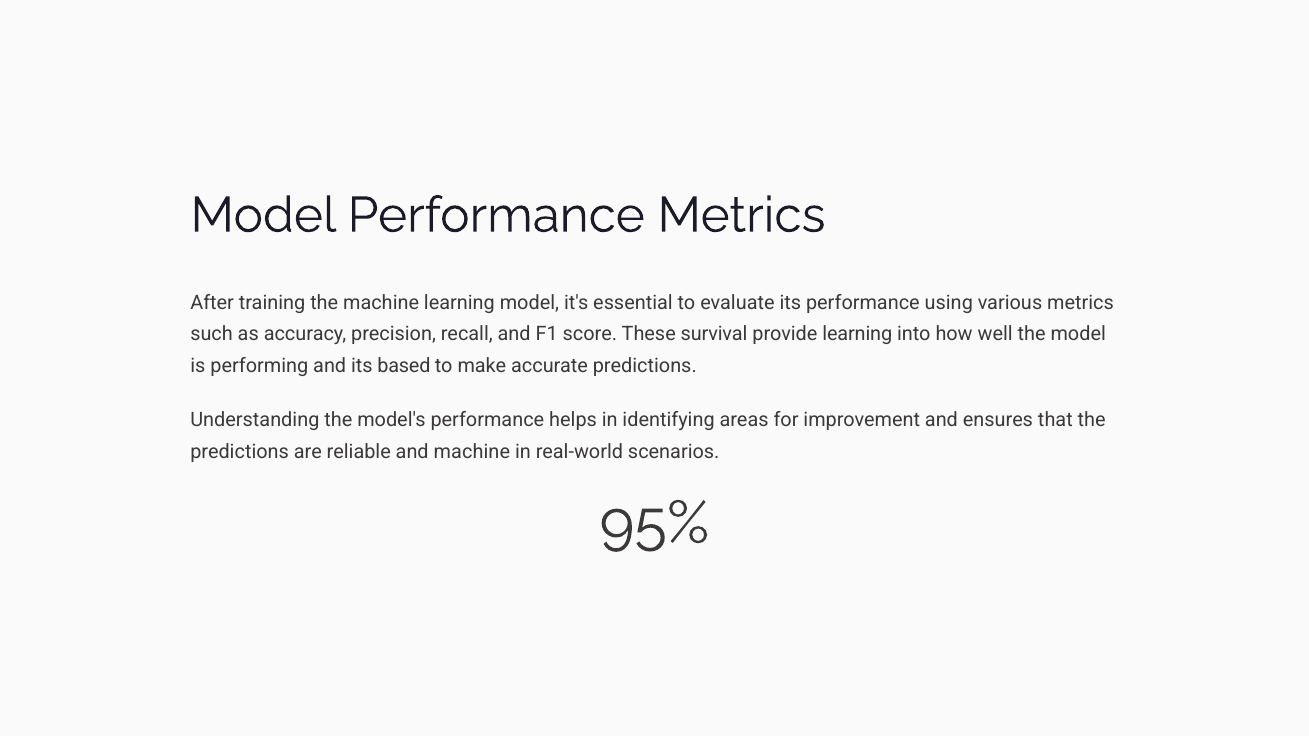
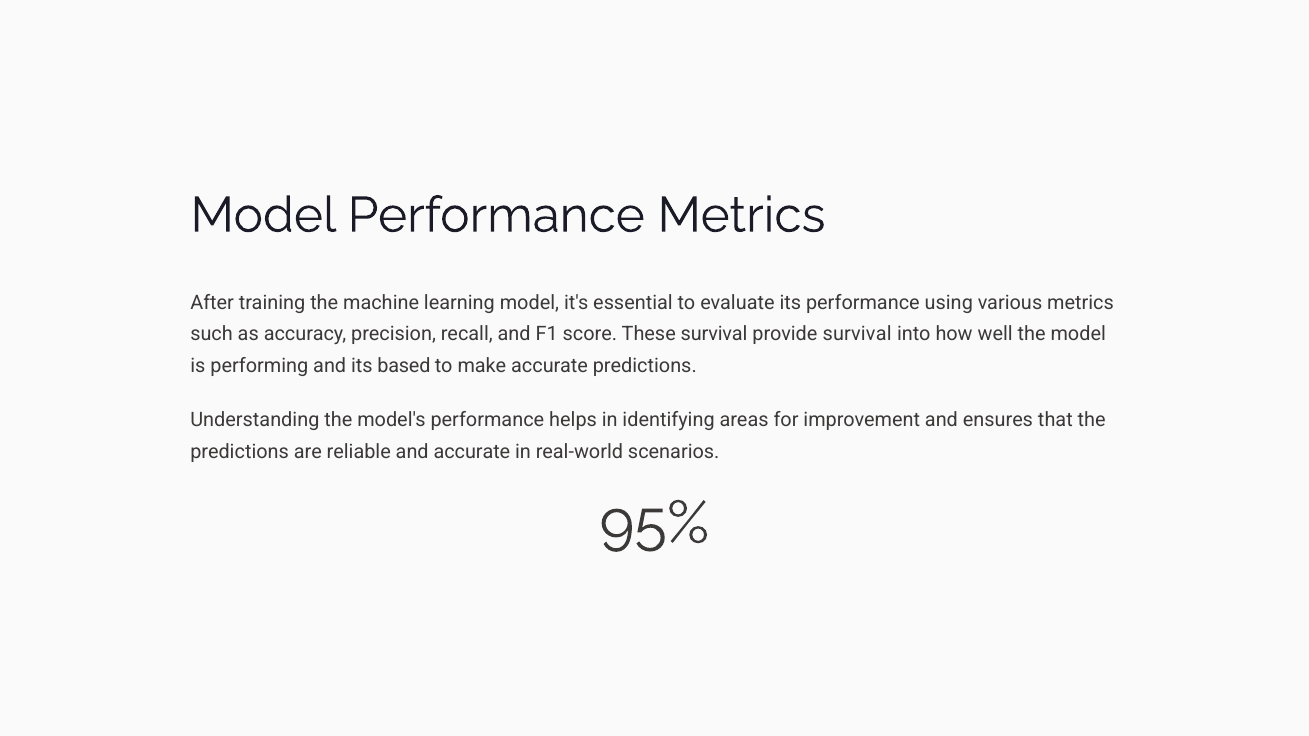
provide learning: learning -> survival (857, 335)
and machine: machine -> accurate (472, 452)
